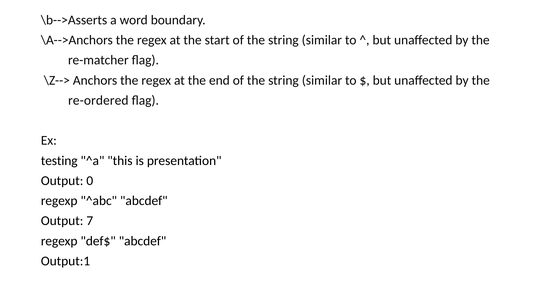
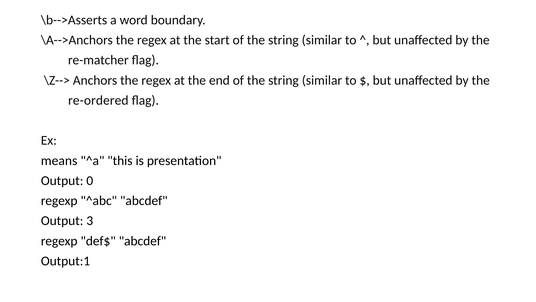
testing: testing -> means (59, 160)
7: 7 -> 3 (90, 220)
